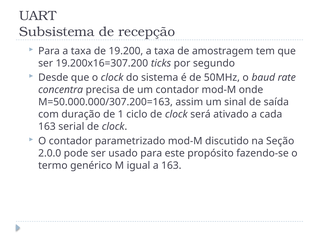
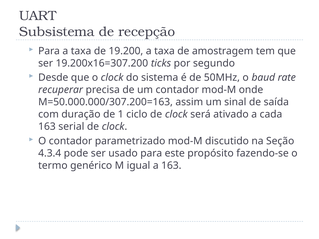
concentra: concentra -> recuperar (61, 90)
2.0.0: 2.0.0 -> 4.3.4 (50, 153)
